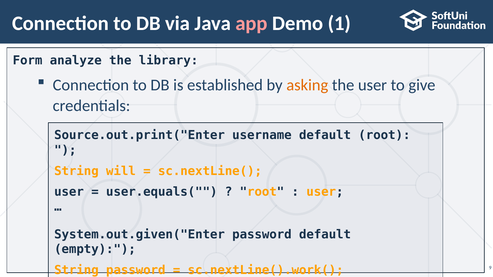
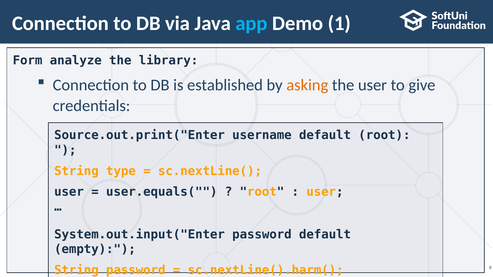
app colour: pink -> light blue (252, 23)
will: will -> type (121, 171)
System.out.given("Enter: System.out.given("Enter -> System.out.input("Enter (140, 235)
sc.nextLine().work(: sc.nextLine().work( -> sc.nextLine().harm( (266, 270)
